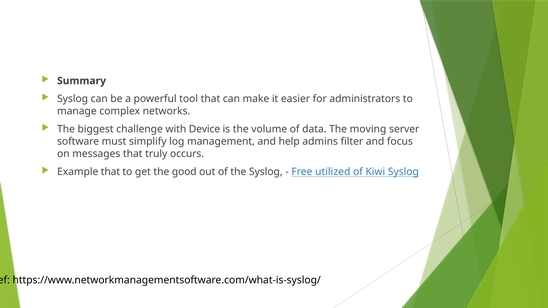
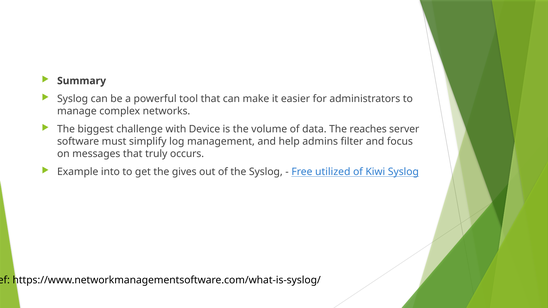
moving: moving -> reaches (368, 129)
Example that: that -> into (110, 172)
good: good -> gives (184, 172)
